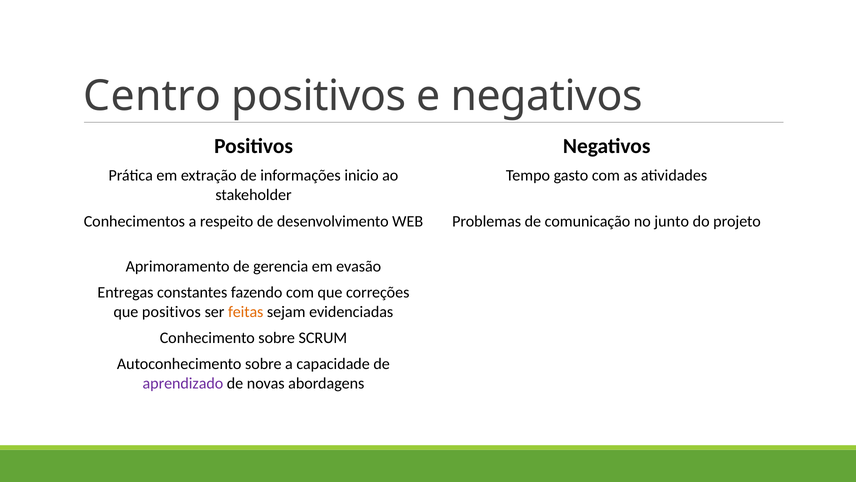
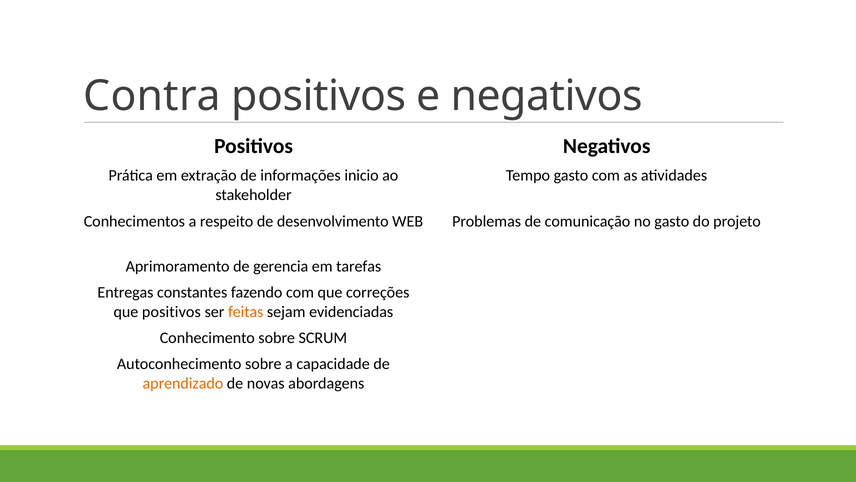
Centro: Centro -> Contra (152, 96)
no junto: junto -> gasto (672, 221)
evasão: evasão -> tarefas (359, 266)
aprendizado colour: purple -> orange (183, 383)
